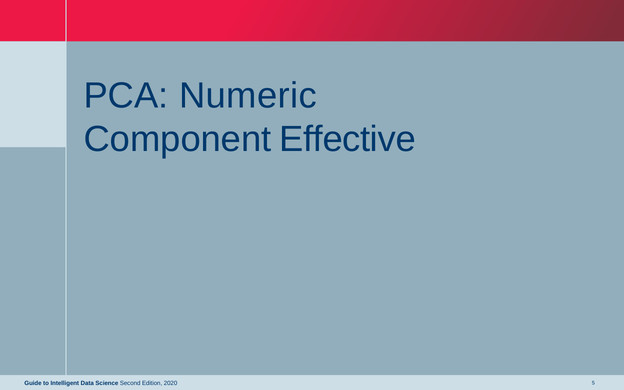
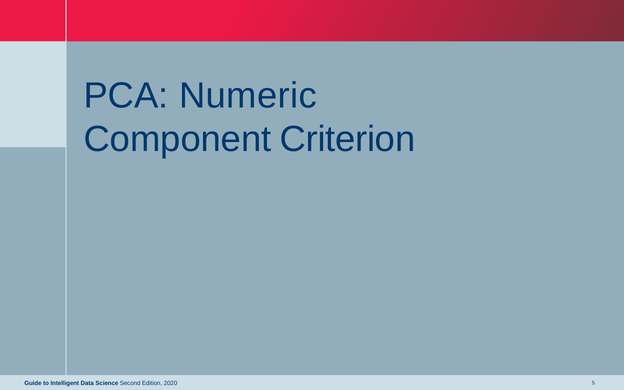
Effective: Effective -> Criterion (347, 139)
